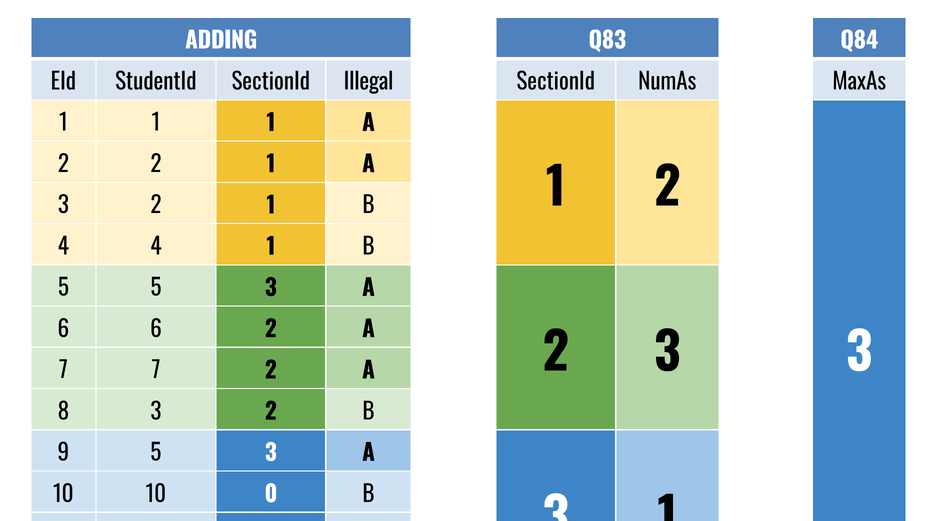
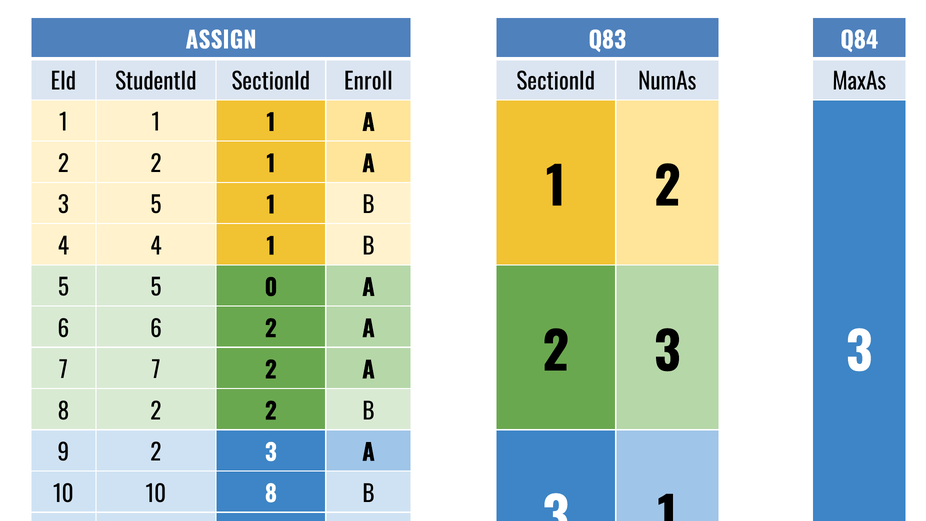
ADDING: ADDING -> ASSIGN (221, 41)
Illegal: Illegal -> Enroll (368, 82)
2: 2 -> 5 (156, 206)
5 5 3: 3 -> 0 (271, 288)
8 3: 3 -> 2 (156, 412)
9 5: 5 -> 2 (156, 453)
10 0: 0 -> 8 (271, 494)
